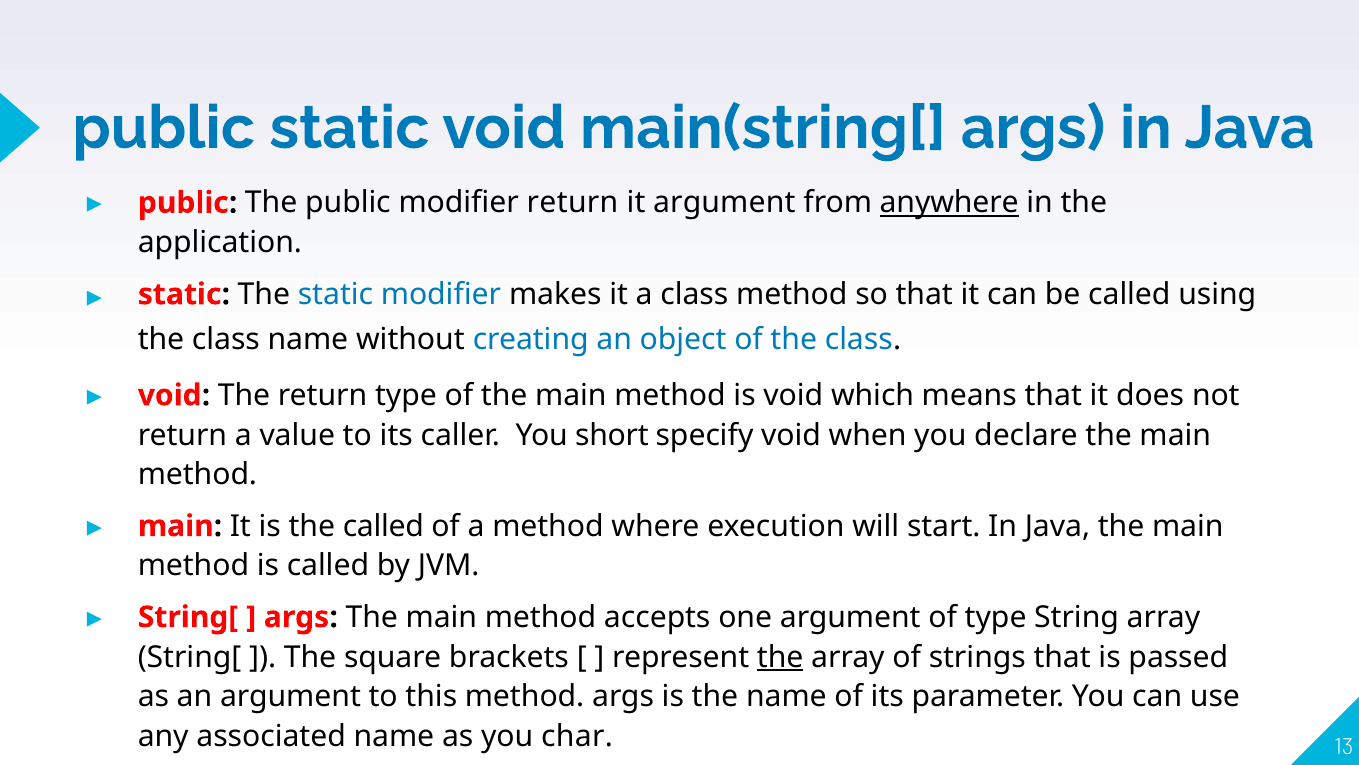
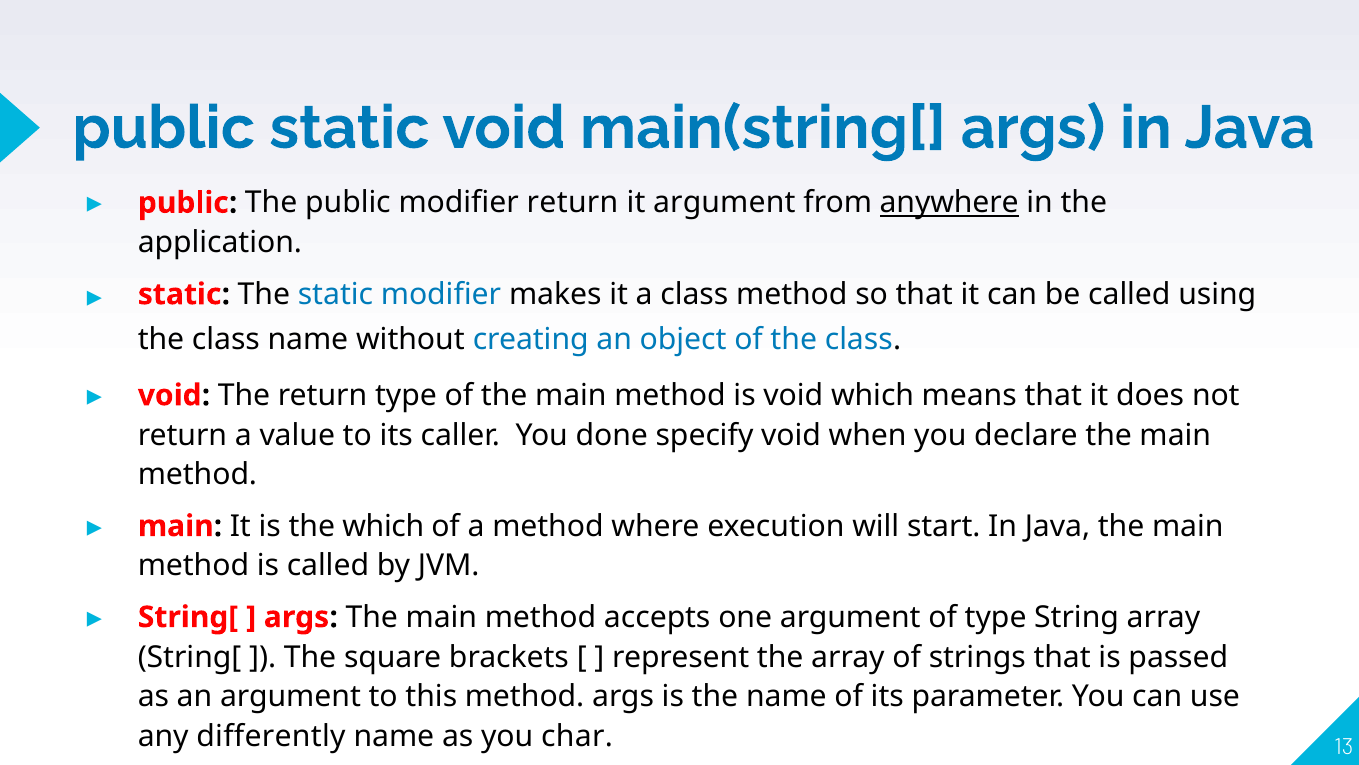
short: short -> done (612, 435)
the called: called -> which (383, 526)
the underline: present -> none (780, 657)
associated: associated -> differently (271, 736)
